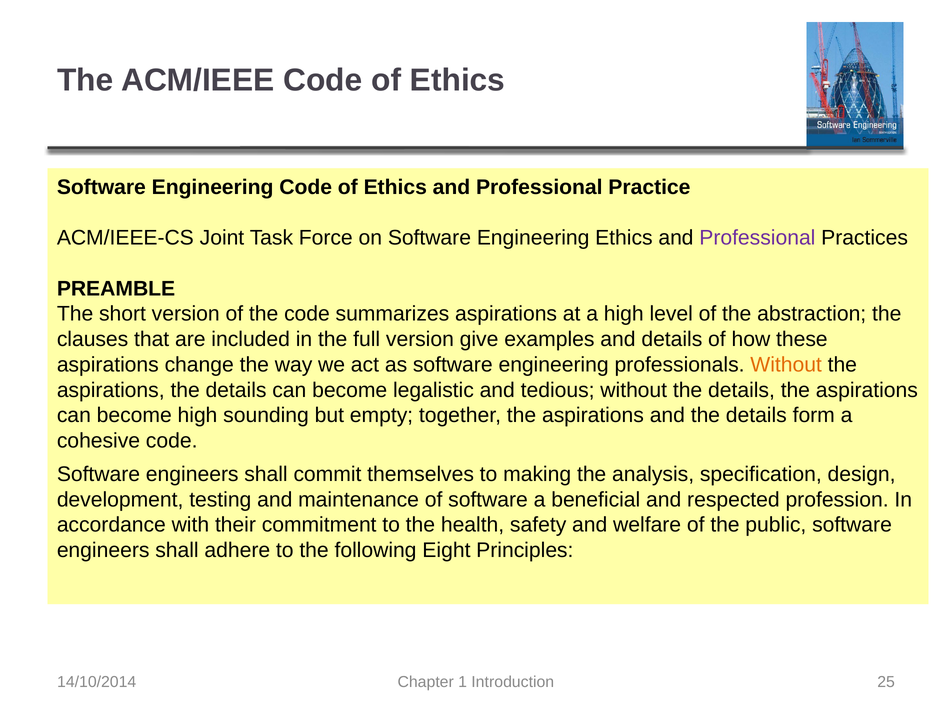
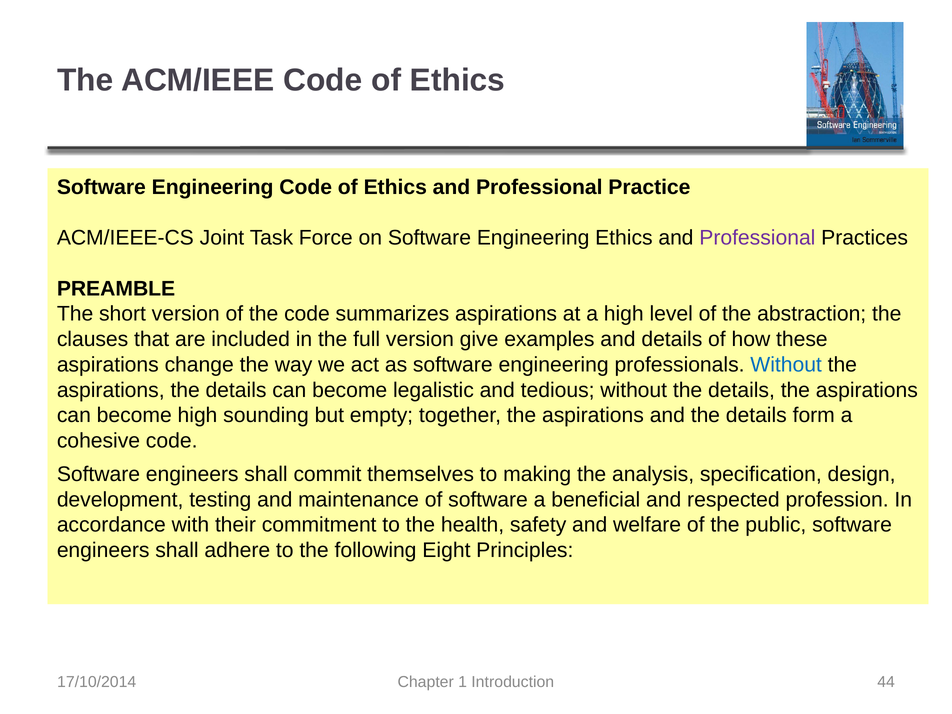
Without colour: orange -> blue (786, 365)
14/10/2014: 14/10/2014 -> 17/10/2014 (97, 682)
25: 25 -> 44 (886, 682)
